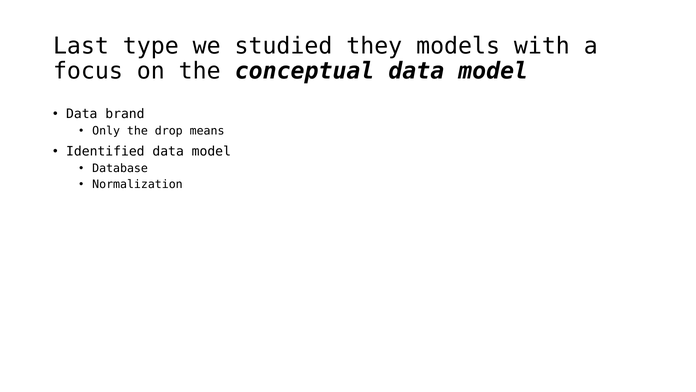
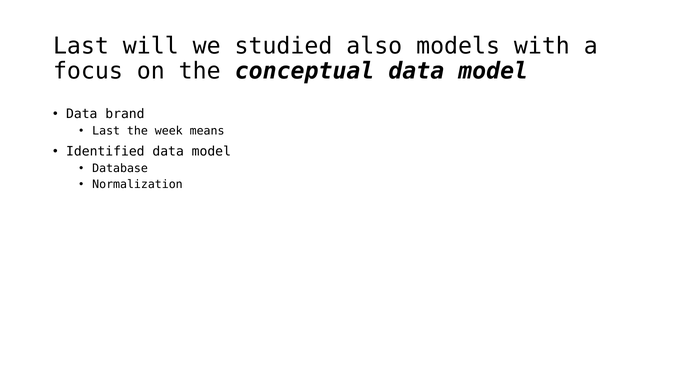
type: type -> will (151, 46)
they: they -> also (374, 46)
Only: Only -> Last (106, 131)
drop: drop -> week (169, 131)
